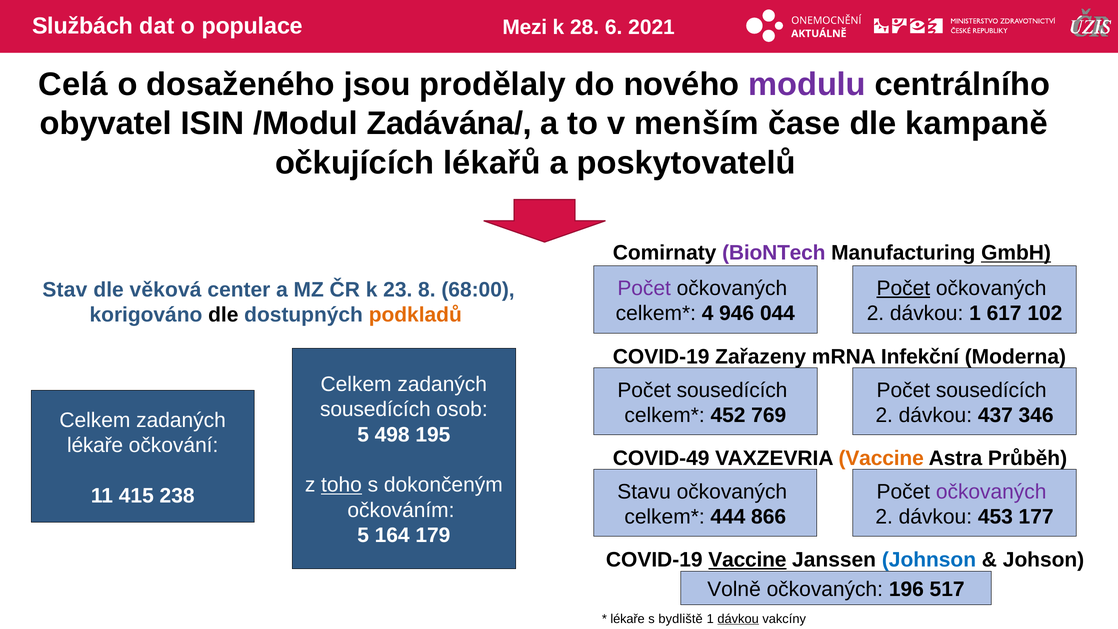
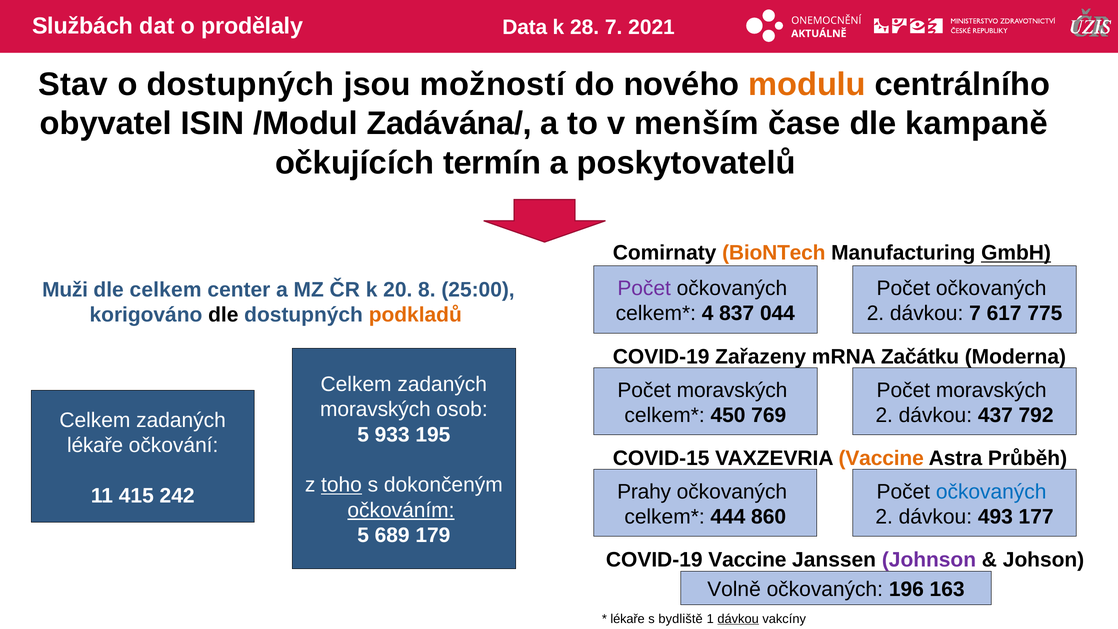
populace: populace -> prodělaly (252, 26)
Mezi: Mezi -> Data (525, 28)
28 6: 6 -> 7 (614, 28)
Celá: Celá -> Stav (73, 84)
o dosaženého: dosaženého -> dostupných (240, 84)
prodělaly: prodělaly -> možností (492, 84)
modulu colour: purple -> orange (807, 84)
lékařů: lékařů -> termín (492, 163)
BioNTech colour: purple -> orange (774, 253)
Počet underline: present -> none (903, 288)
Stav: Stav -> Muži (65, 290)
dle věková: věková -> celkem (166, 290)
23: 23 -> 20 (398, 290)
68:00: 68:00 -> 25:00 (478, 290)
946: 946 -> 837 (737, 313)
dávkou 1: 1 -> 7 (975, 313)
102: 102 -> 775 (1045, 313)
Infekční: Infekční -> Začátku (920, 357)
sousedících: sousedících -> moravských (732, 390)
sousedících: sousedících -> moravských (991, 390)
sousedících: sousedících -> moravských (375, 409)
452: 452 -> 450 (728, 415)
346: 346 -> 792 (1036, 415)
498: 498 -> 933 (392, 435)
COVID-49: COVID-49 -> COVID-15 (661, 458)
Stavu: Stavu -> Prahy (644, 492)
očkovaných colour: purple -> blue (991, 492)
238: 238 -> 242 (177, 495)
očkováním underline: none -> present (401, 510)
866: 866 -> 860 (769, 517)
453: 453 -> 493 (995, 517)
164: 164 -> 689 (392, 535)
Vaccine underline: present -> none (747, 560)
Johnson colour: blue -> purple (929, 560)
517: 517 -> 163 (947, 589)
